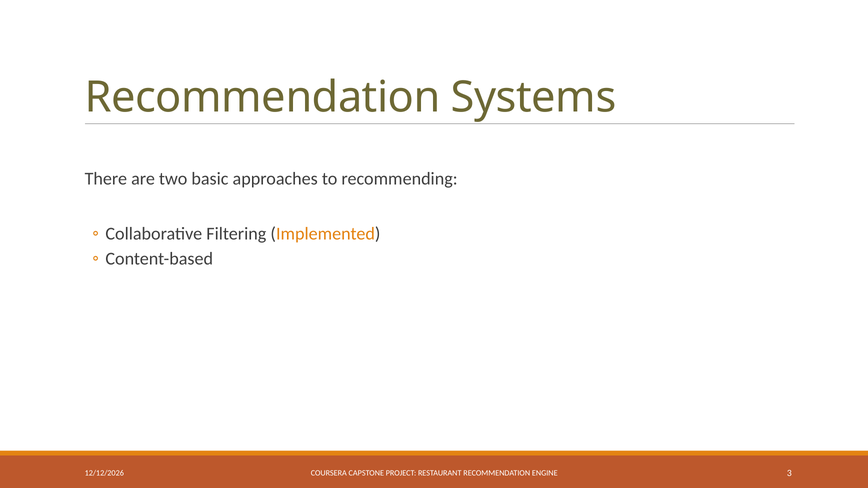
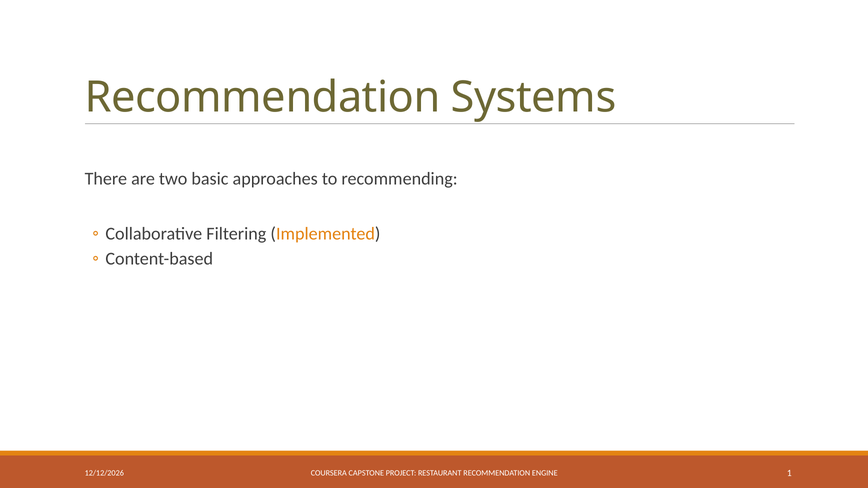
3: 3 -> 1 (789, 473)
